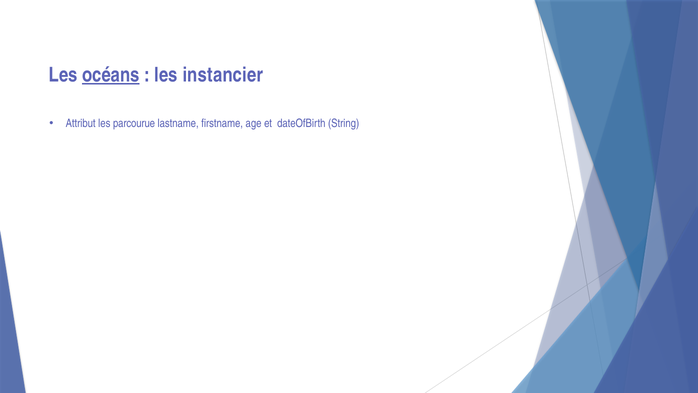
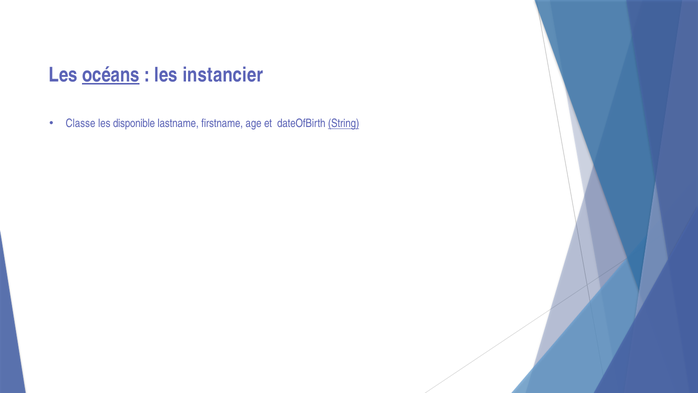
Attribut: Attribut -> Classe (81, 124)
parcourue: parcourue -> disponible (134, 124)
String underline: none -> present (344, 124)
